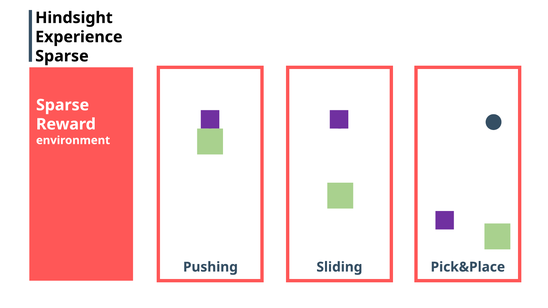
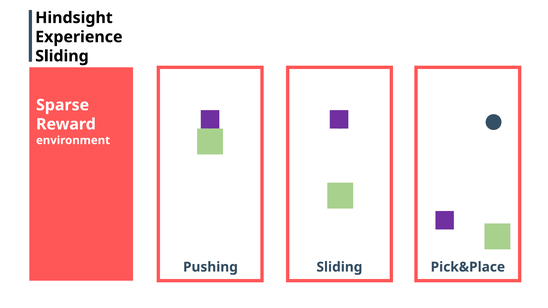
Sparse: Sparse -> Sliding (62, 56)
